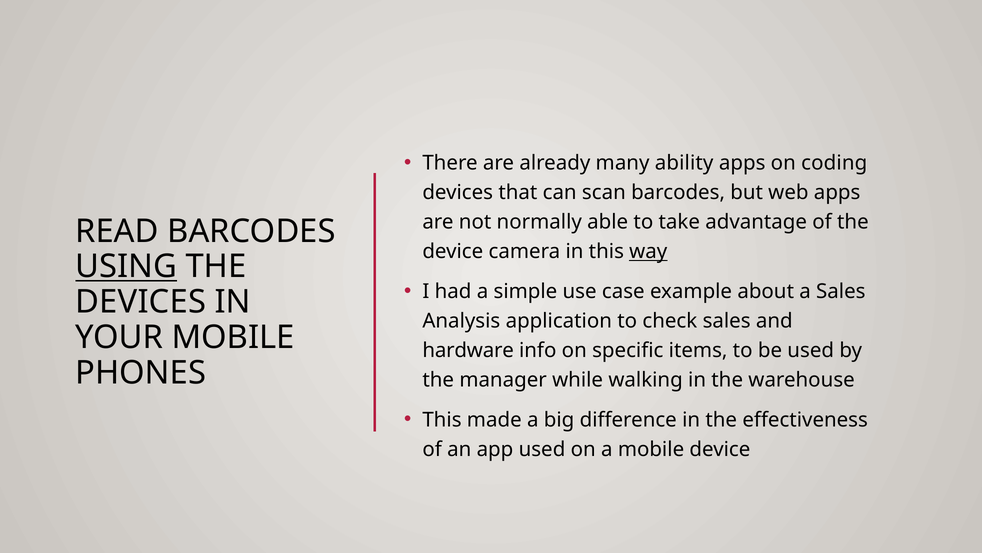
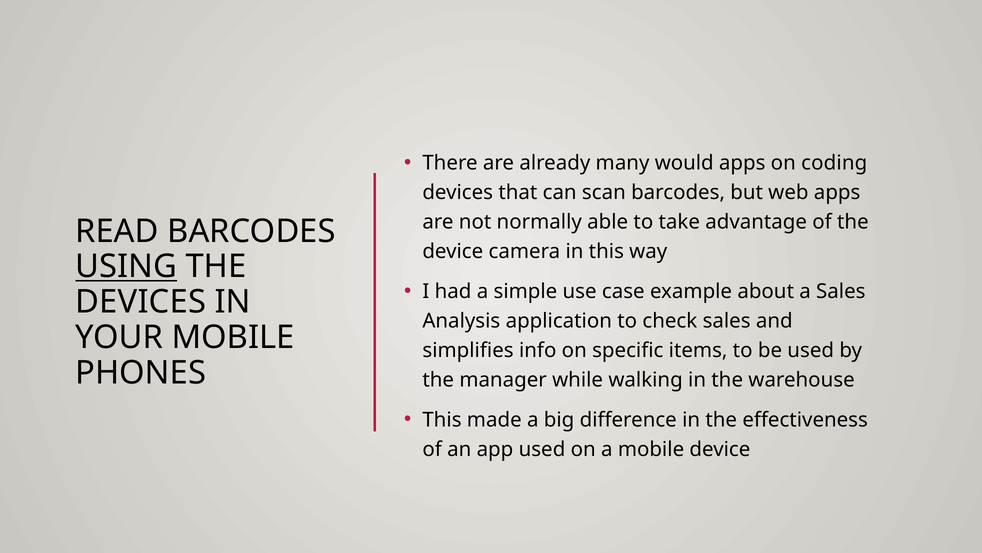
ability: ability -> would (684, 163)
way underline: present -> none (648, 251)
hardware: hardware -> simplifies (468, 350)
